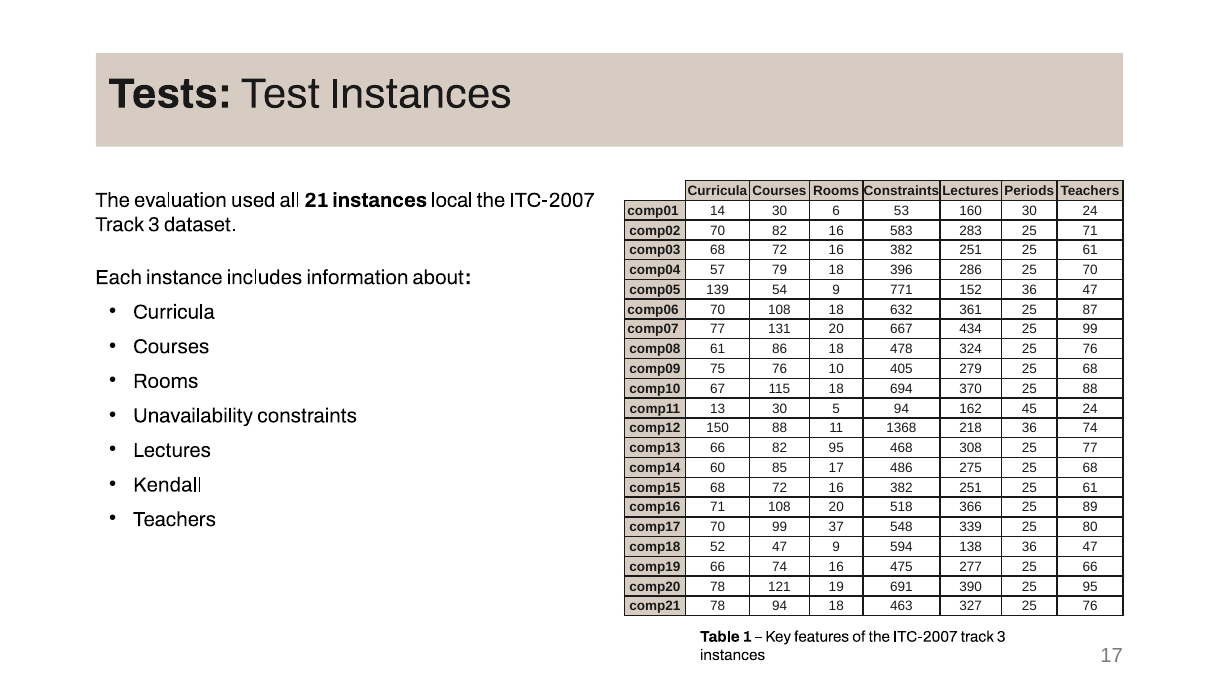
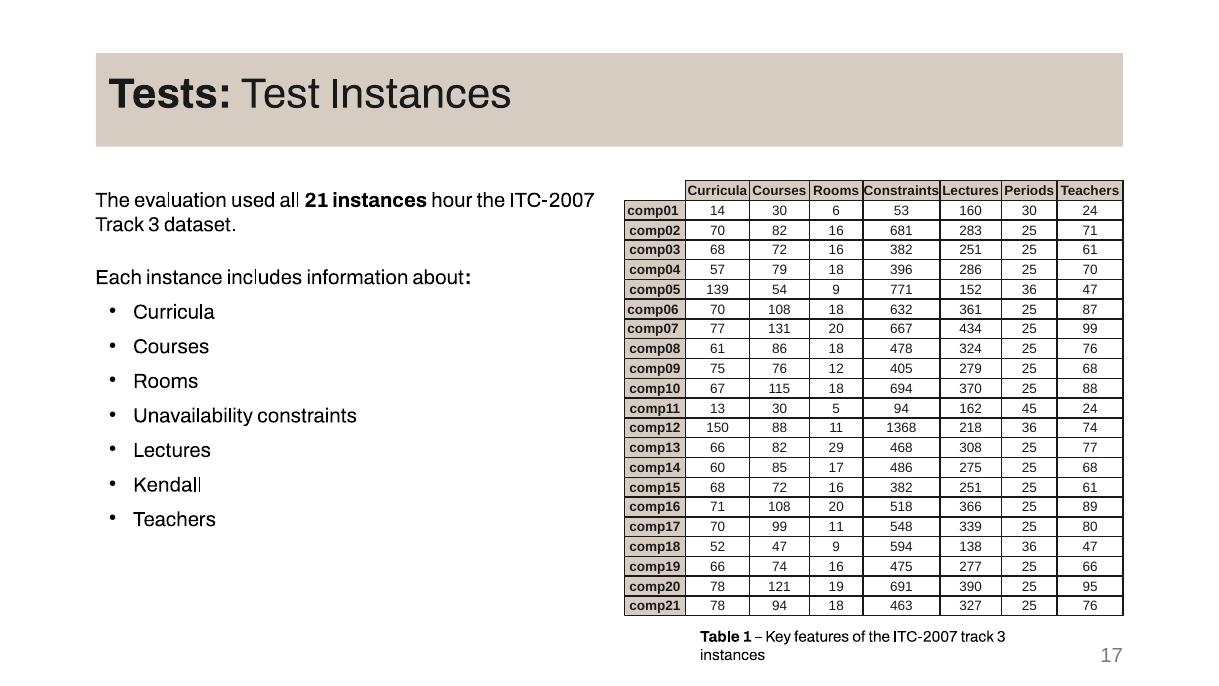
local: local -> hour (452, 200)
583: 583 -> 681 (901, 230)
10: 10 -> 12 (836, 369)
82 95: 95 -> 29 (836, 448)
99 37: 37 -> 11 (836, 527)
